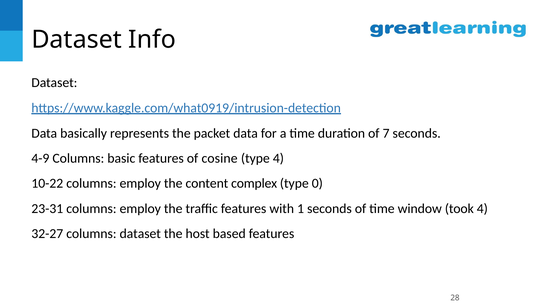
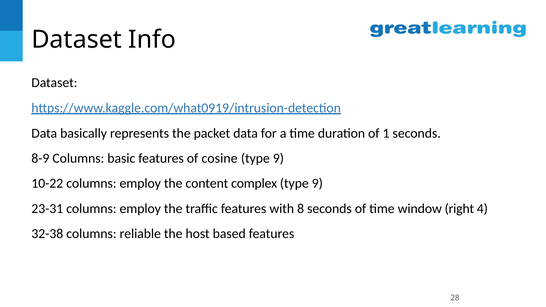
7: 7 -> 1 (386, 133)
4-9: 4-9 -> 8-9 (40, 158)
4: 4 -> 9 (278, 158)
0: 0 -> 9 (317, 184)
1: 1 -> 8 (301, 209)
took: took -> right (459, 209)
32-27: 32-27 -> 32-38 (47, 234)
columns dataset: dataset -> reliable (140, 234)
